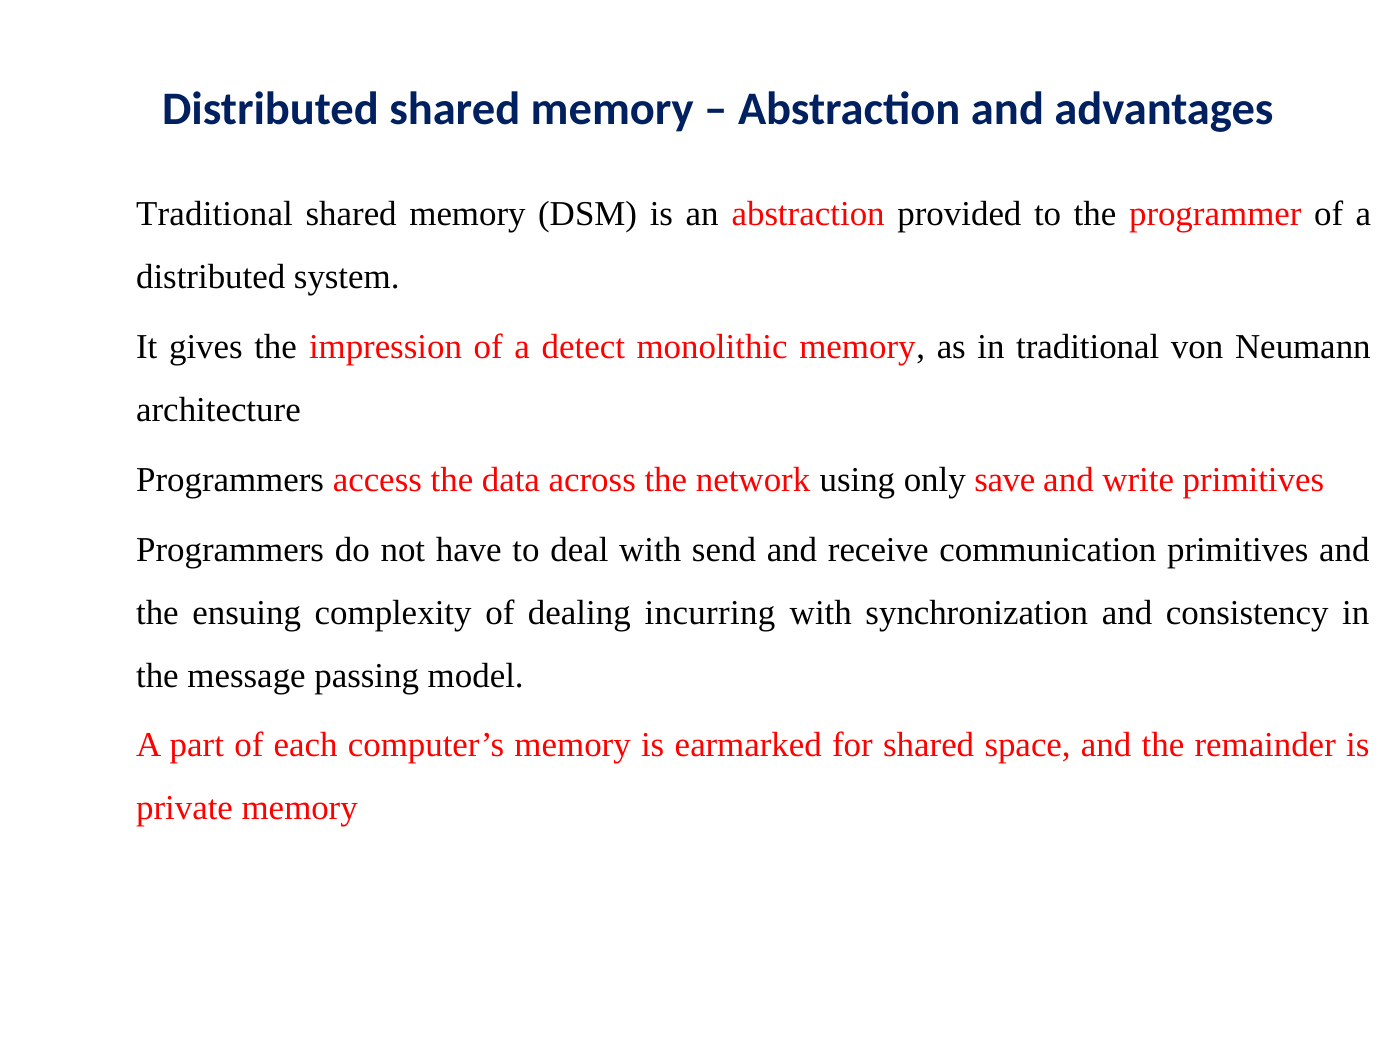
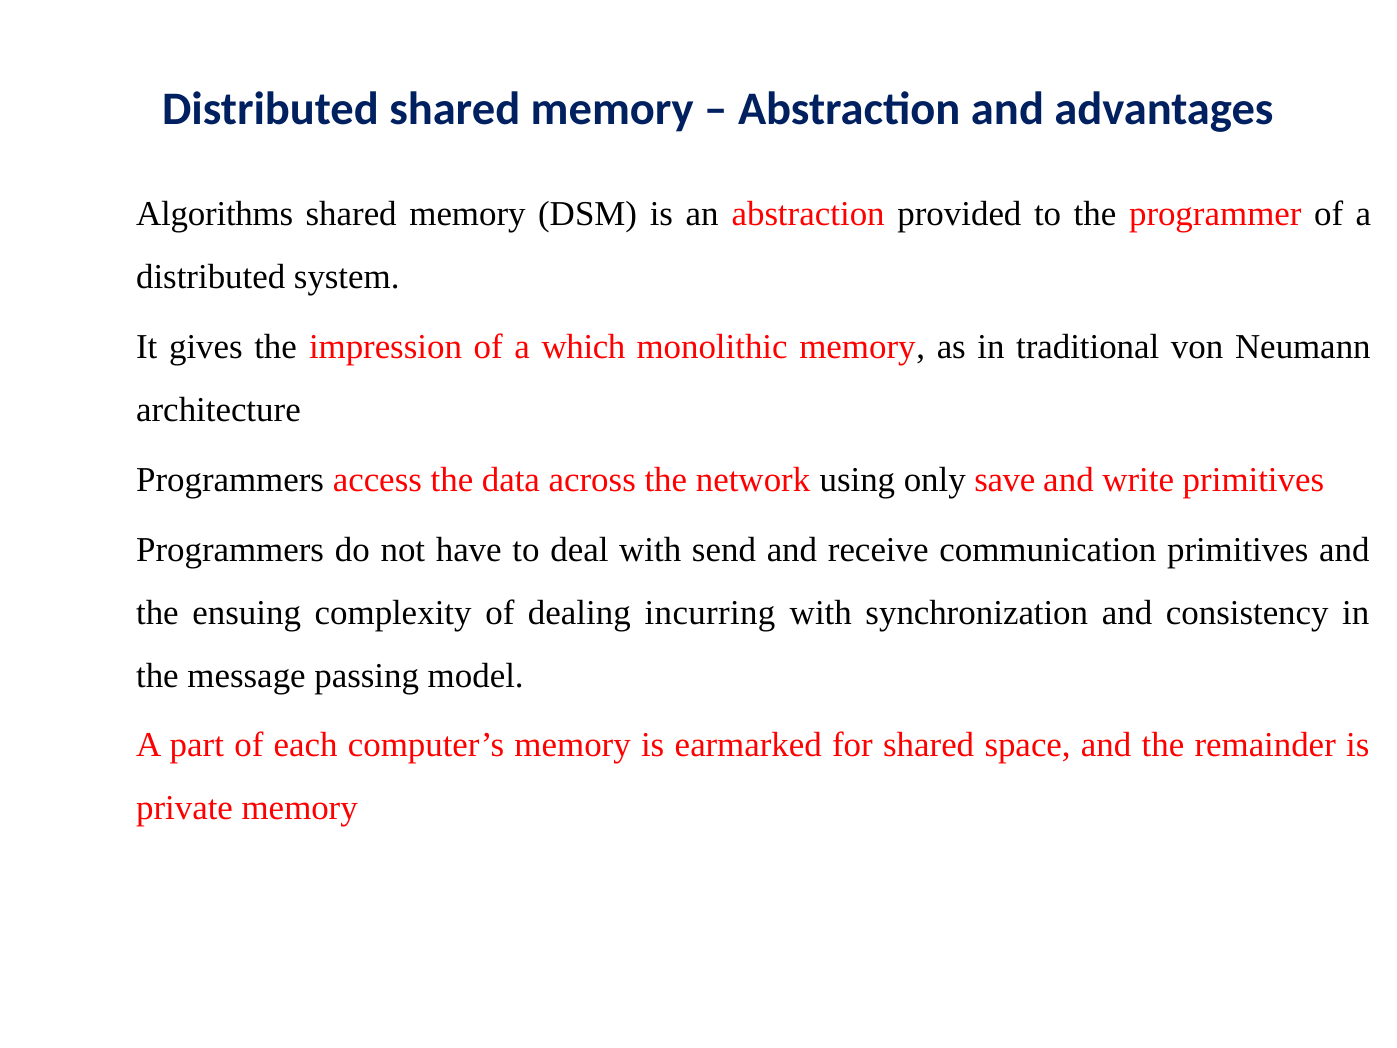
Traditional: Traditional -> Algorithms (215, 214)
detect: detect -> which (583, 347)
